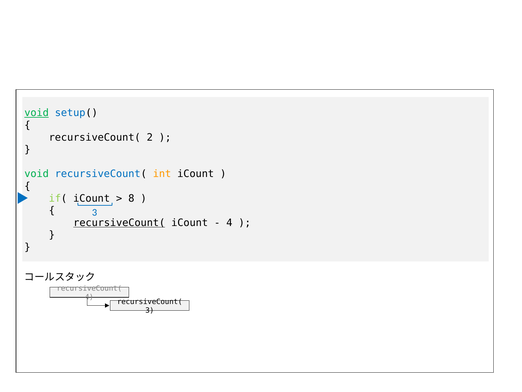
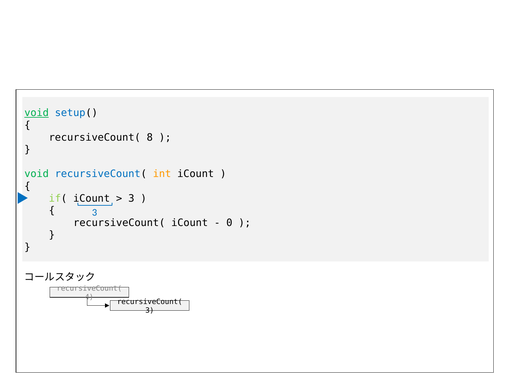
2: 2 -> 8 (150, 137)
8: 8 -> 3 (131, 198)
recursiveCount( underline: present -> none (119, 222)
4: 4 -> 0 (229, 222)
